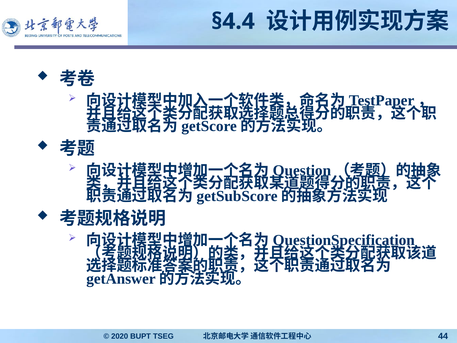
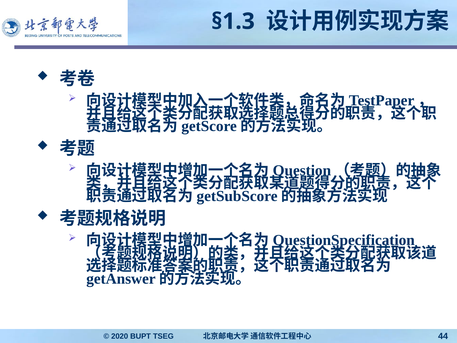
§4.4: §4.4 -> §1.3 (233, 21)
